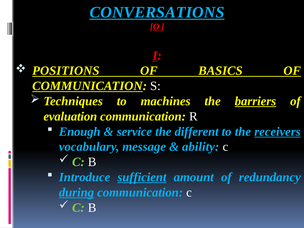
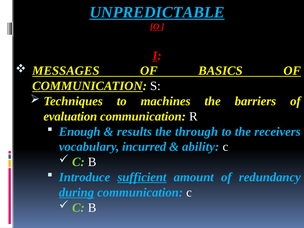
CONVERSATIONS: CONVERSATIONS -> UNPREDICTABLE (157, 12)
POSITIONS: POSITIONS -> MESSAGES (66, 71)
barriers underline: present -> none (255, 101)
service: service -> results (134, 132)
different: different -> through (196, 132)
receivers underline: present -> none (277, 132)
message: message -> incurred (144, 147)
